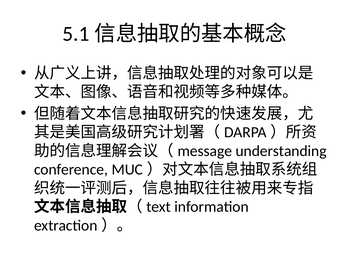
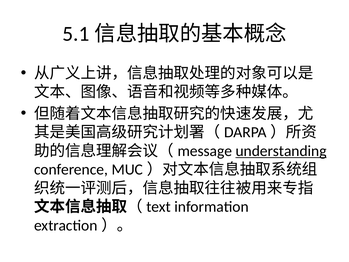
understanding underline: none -> present (281, 151)
